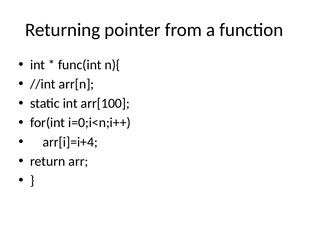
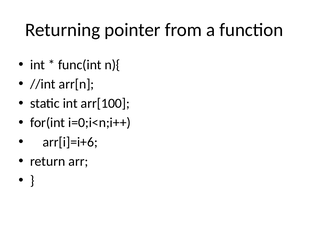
arr[i]=i+4: arr[i]=i+4 -> arr[i]=i+6 (70, 142)
